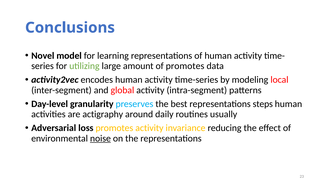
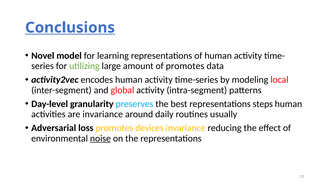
Conclusions underline: none -> present (70, 28)
are actigraphy: actigraphy -> invariance (103, 114)
promotes activity: activity -> devices (149, 128)
